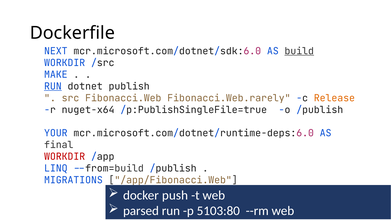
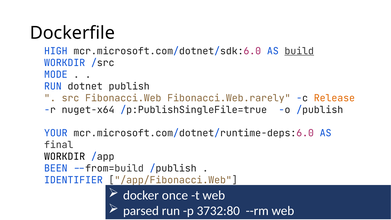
NEXT: NEXT -> HIGH (56, 51)
MAKE: MAKE -> MODE (56, 75)
RUN underline: present -> none (53, 86)
WORKDIR colour: red -> black (65, 157)
LINQ: LINQ -> BEEN (56, 168)
MIGRATIONS: MIGRATIONS -> IDENTIFIER (73, 180)
push: push -> once (175, 195)
5103:80: 5103:80 -> 3732:80 (218, 211)
